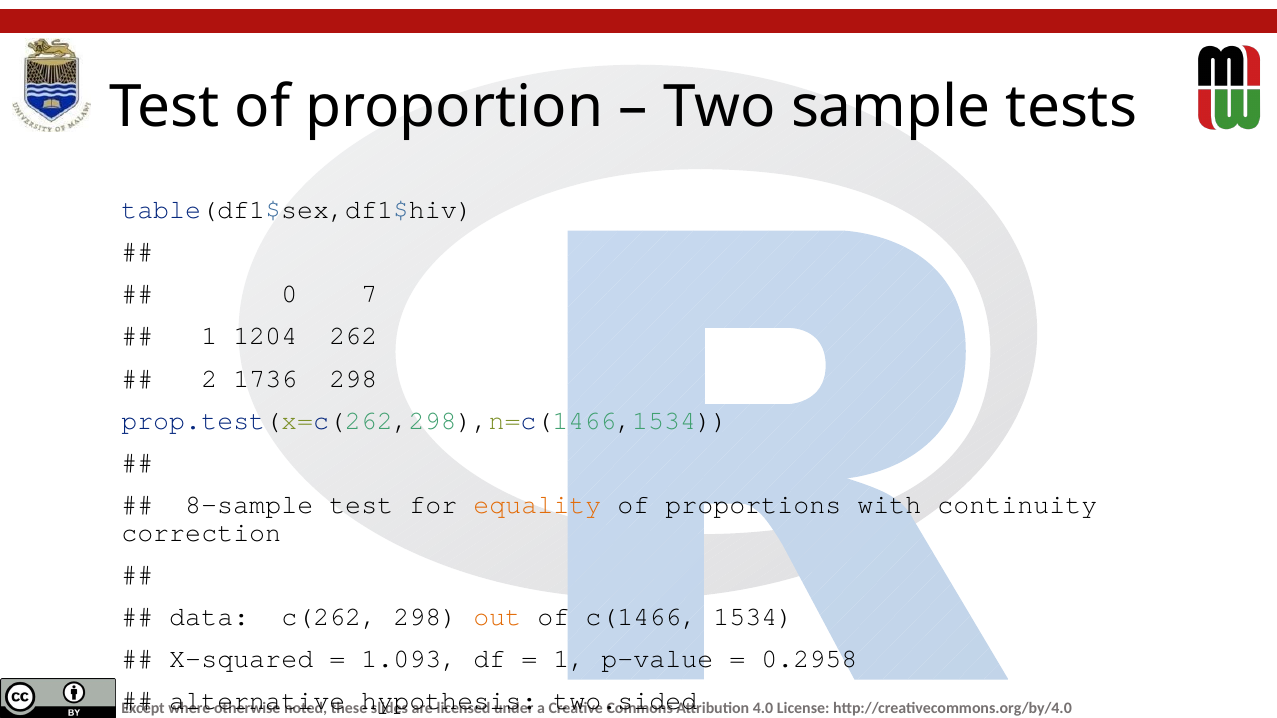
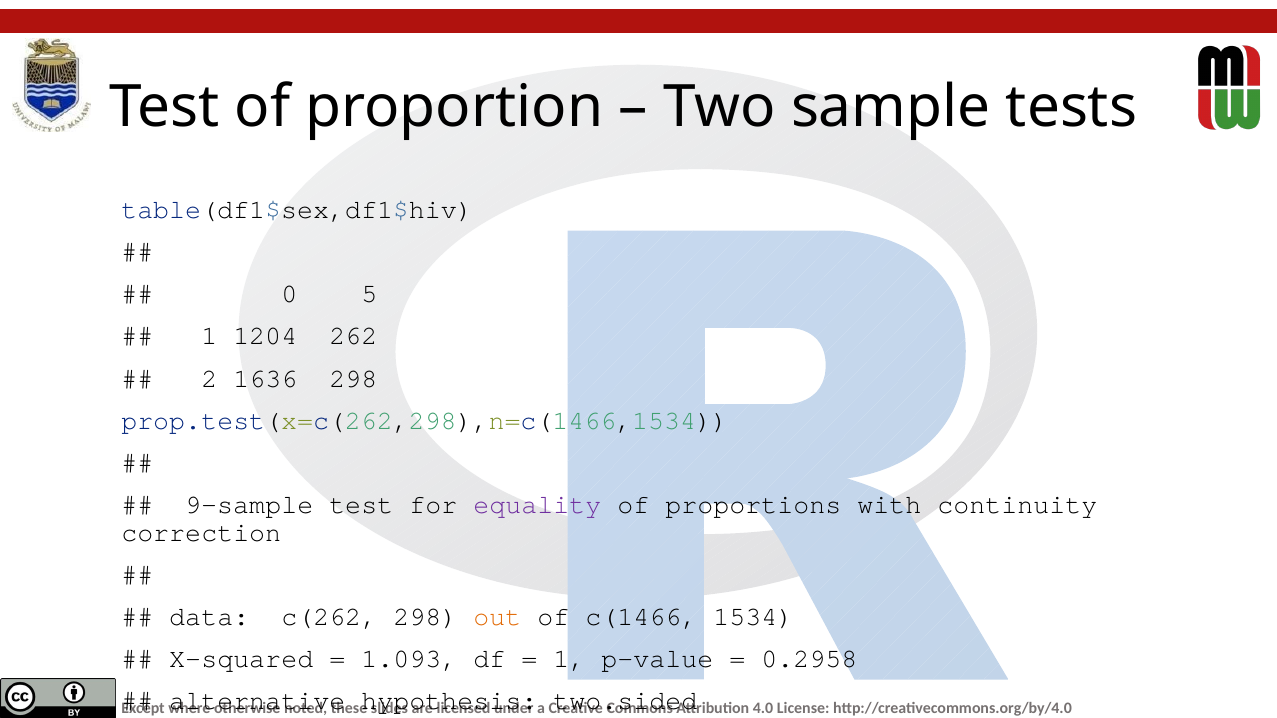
7: 7 -> 5 (369, 294)
1736: 1736 -> 1636 (265, 378)
8-sample: 8-sample -> 9-sample (249, 505)
equality colour: orange -> purple (537, 505)
